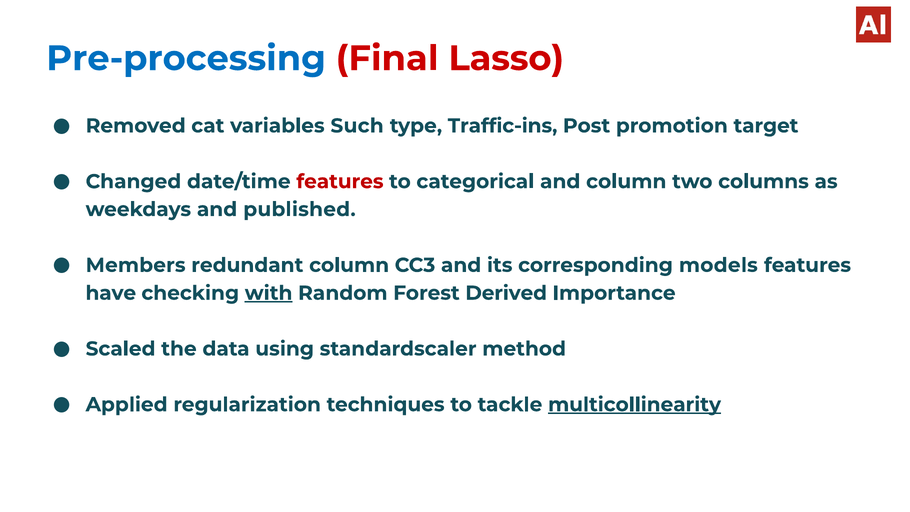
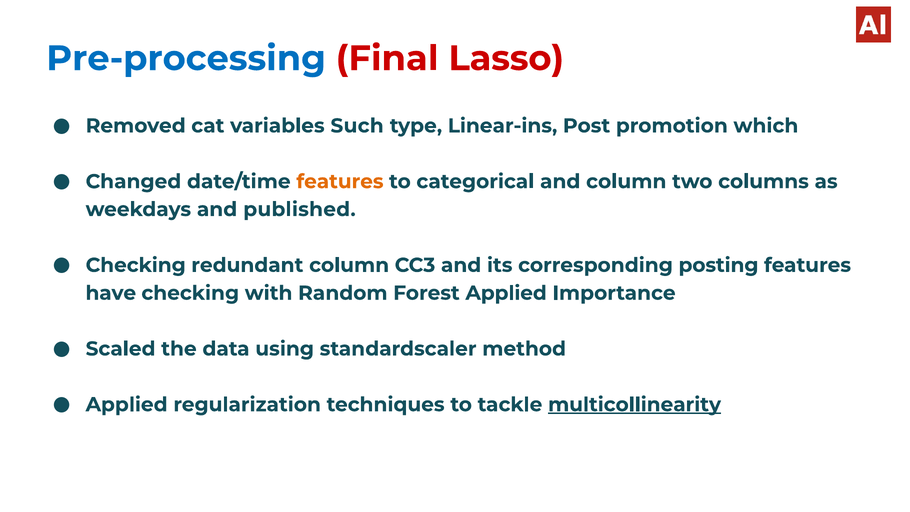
Traffic-ins: Traffic-ins -> Linear-ins (502, 126)
target: target -> which (766, 126)
features colour: red -> orange (340, 182)
Members: Members -> Checking (136, 265)
models: models -> posting (718, 265)
with underline: present -> none (269, 293)
Forest Derived: Derived -> Applied (506, 293)
